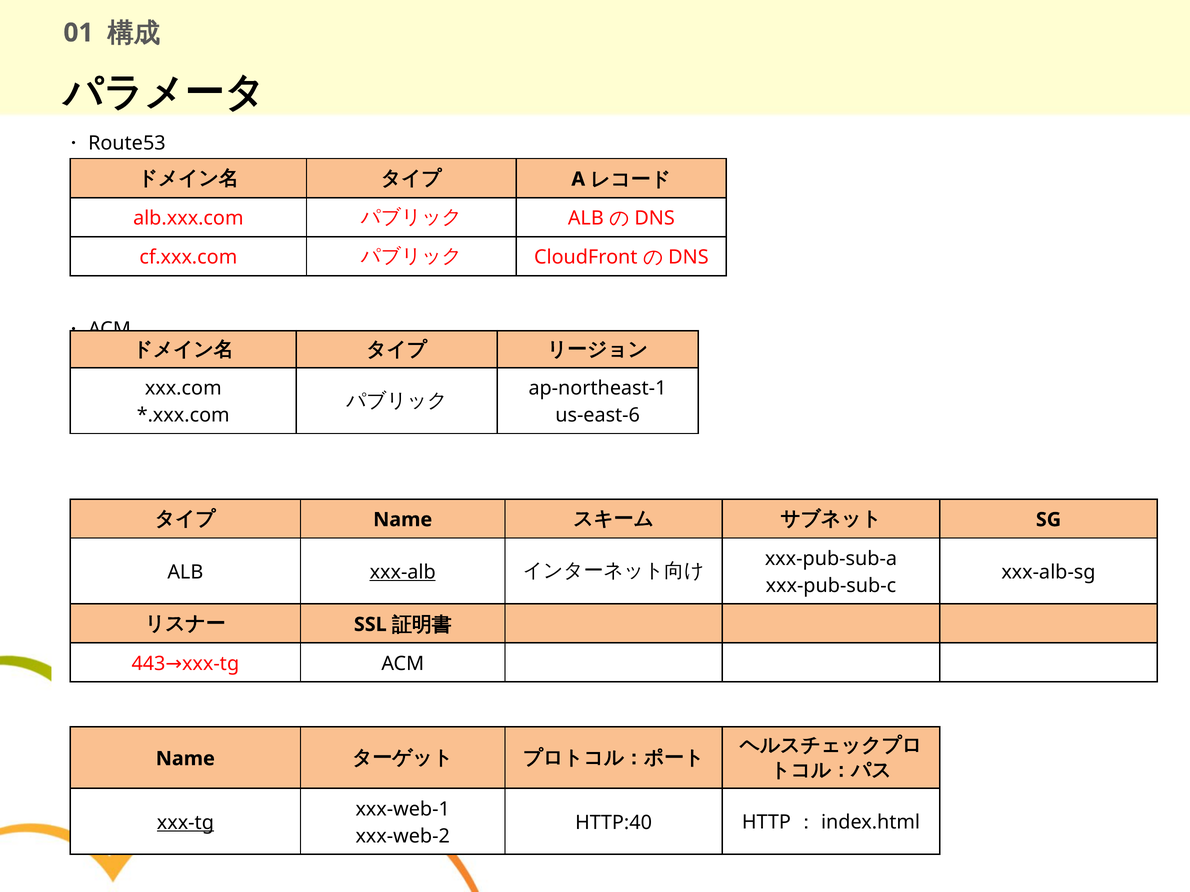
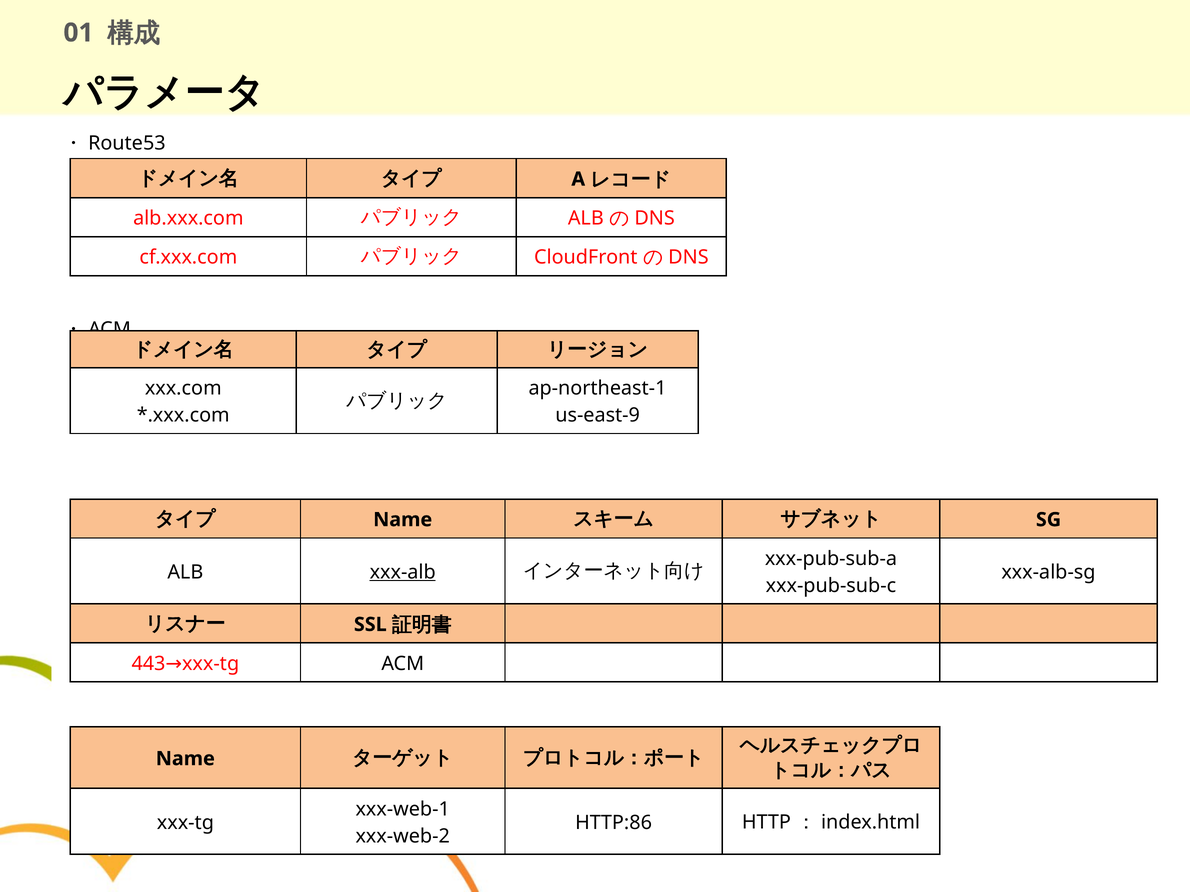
us-east-6: us-east-6 -> us-east-9 (598, 415)
xxx-tg underline: present -> none (185, 823)
HTTP:40: HTTP:40 -> HTTP:86 (614, 823)
